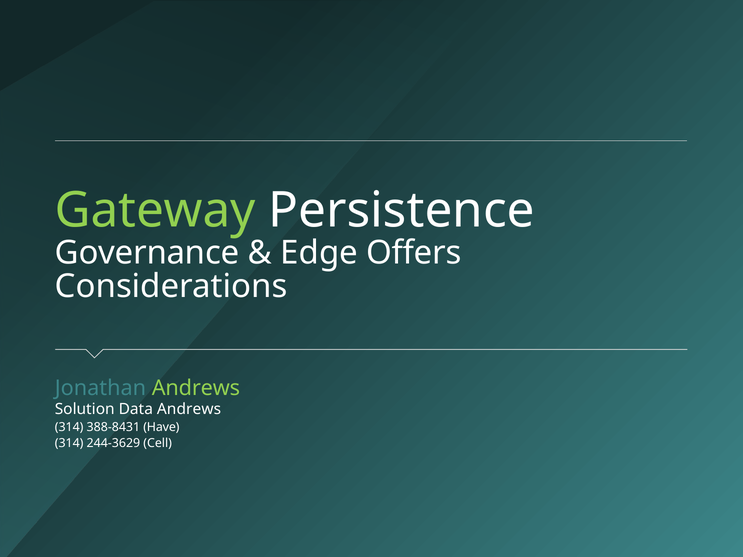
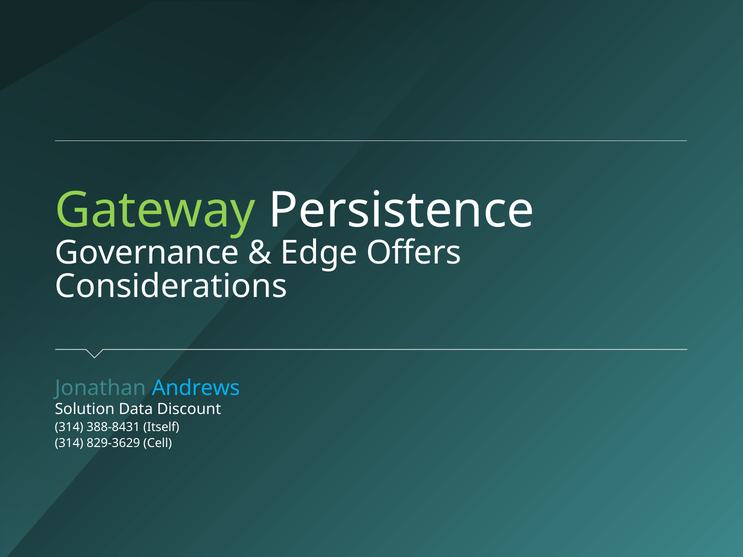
Andrews colour: light green -> light blue (196, 388)
Data Andrews: Andrews -> Discount (189, 409)
Have: Have -> Itself (161, 427)
244-3629: 244-3629 -> 829-3629 (113, 443)
